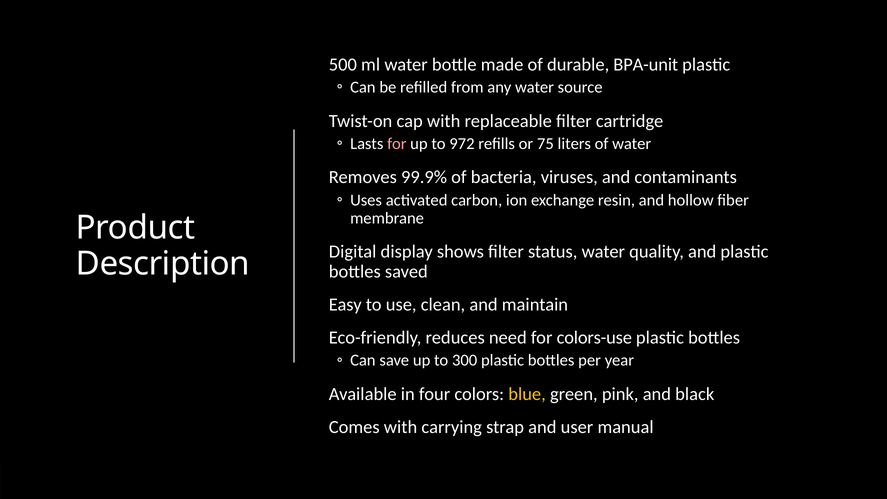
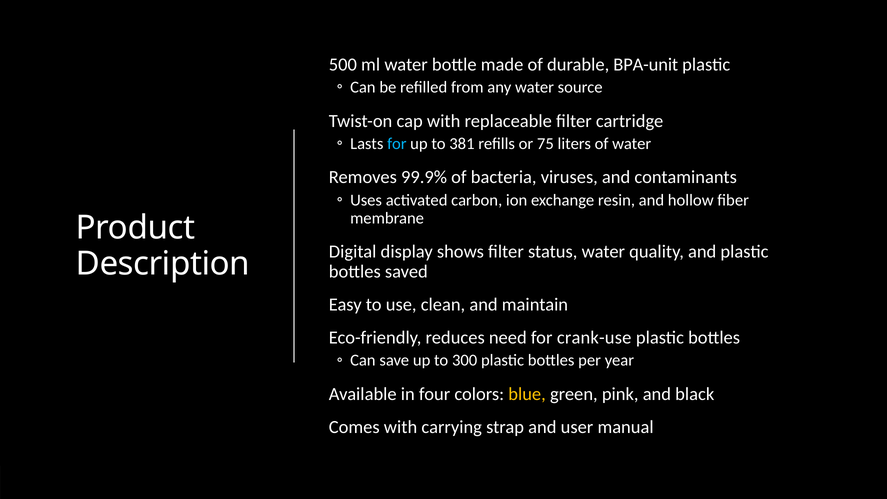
for colour: pink -> light blue (397, 144)
972: 972 -> 381 (462, 144)
colors-use: colors-use -> crank-use (594, 338)
